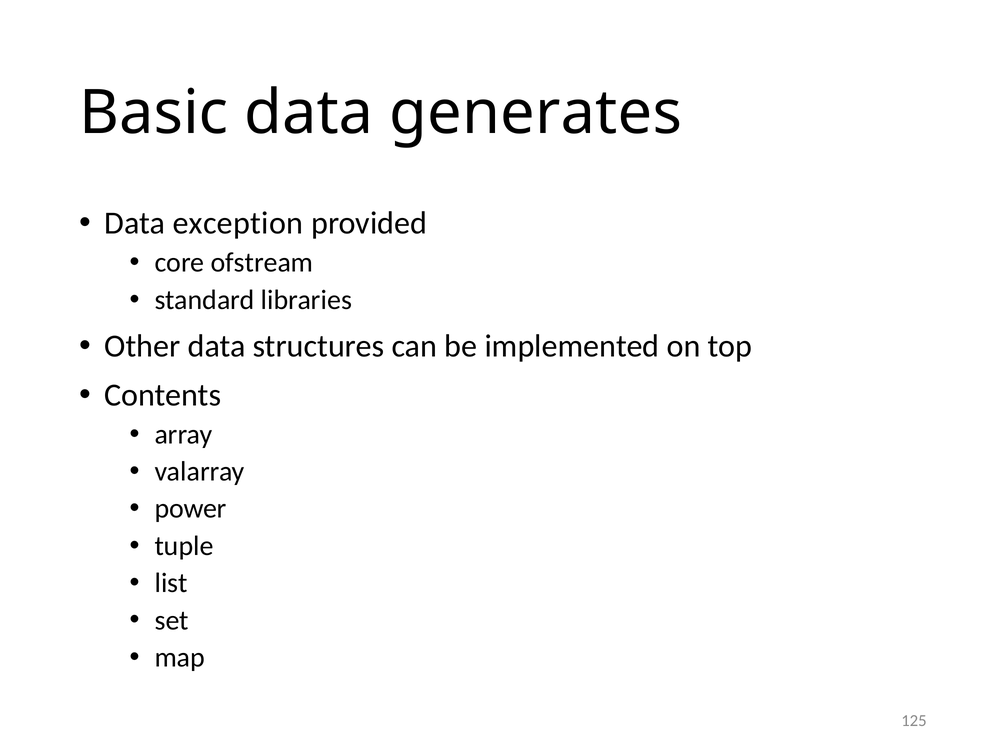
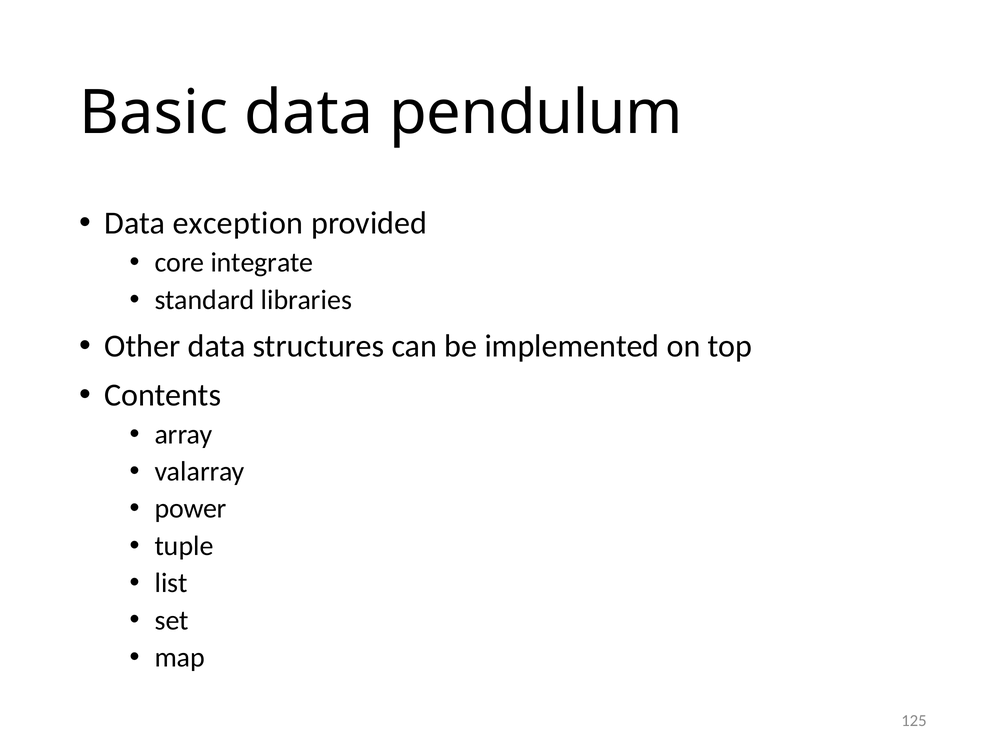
generates: generates -> pendulum (536, 113)
ofstream: ofstream -> integrate (262, 262)
